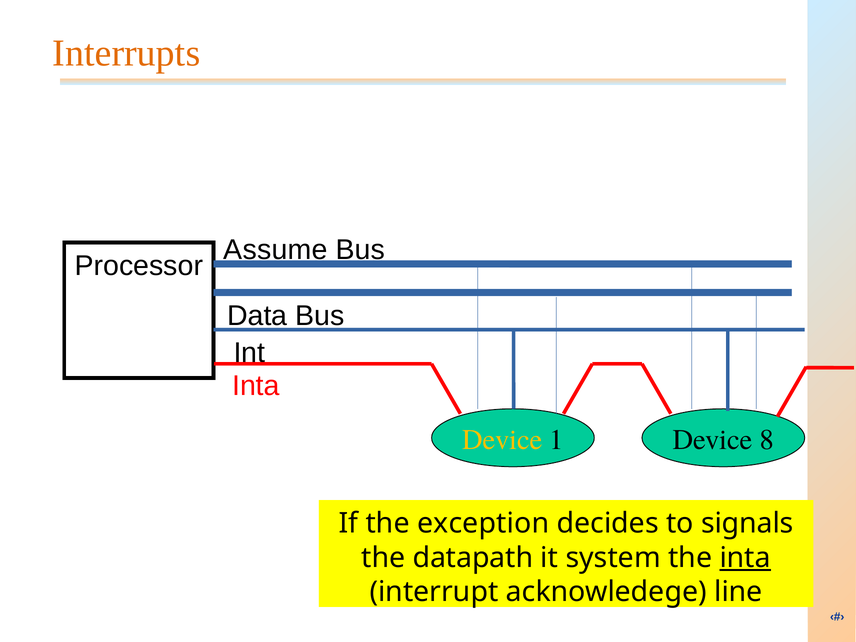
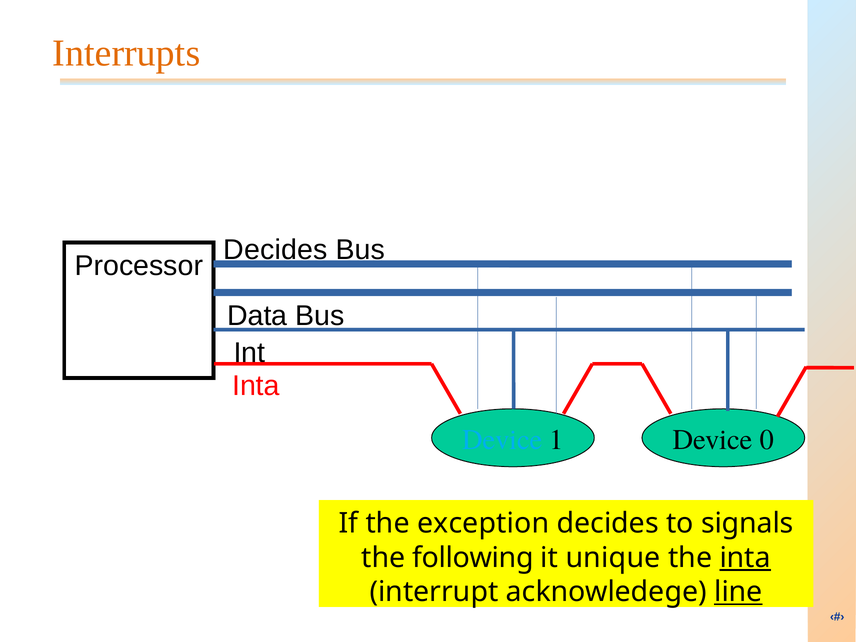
Assume: Assume -> Decides (276, 250)
Device colour: yellow -> light blue (502, 440)
8: 8 -> 0 (767, 440)
datapath: datapath -> following (473, 558)
system: system -> unique (613, 558)
line underline: none -> present (738, 592)
